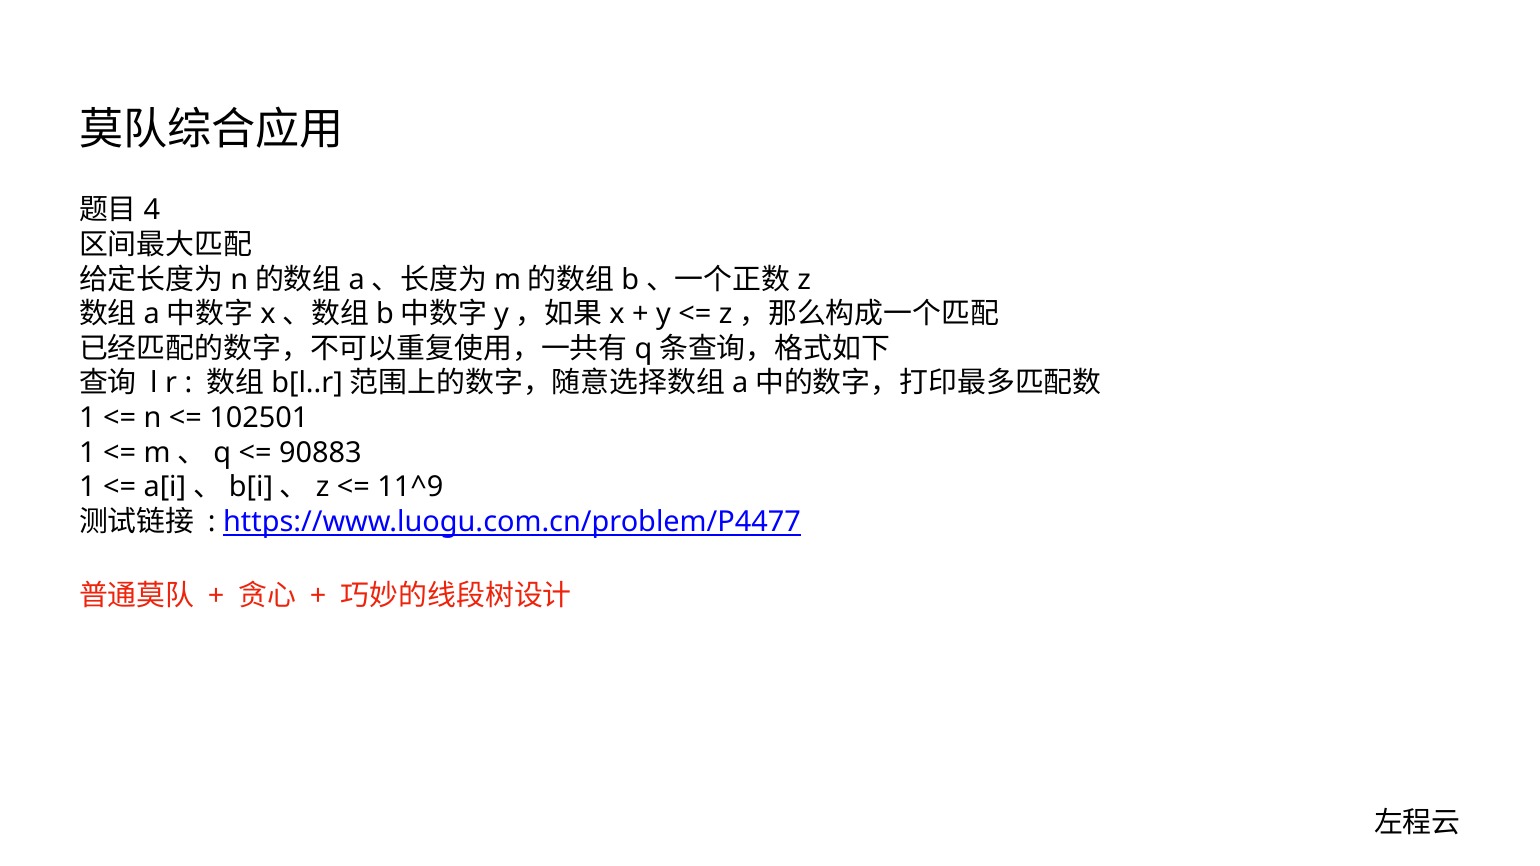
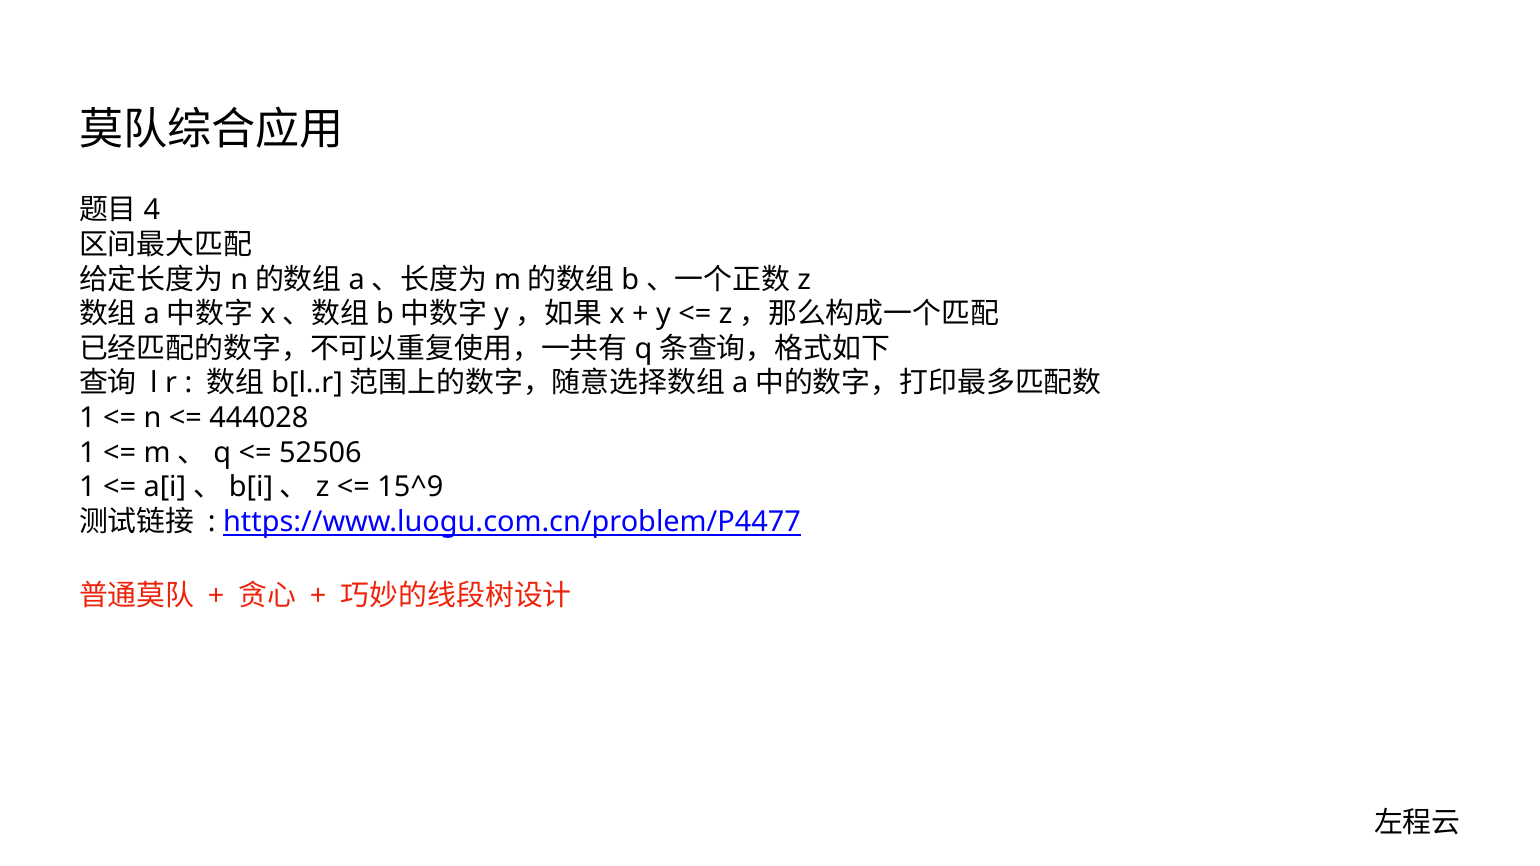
102501: 102501 -> 444028 (259, 418)
90883: 90883 -> 52506 (320, 453)
11^9: 11^9 -> 15^9 (410, 488)
